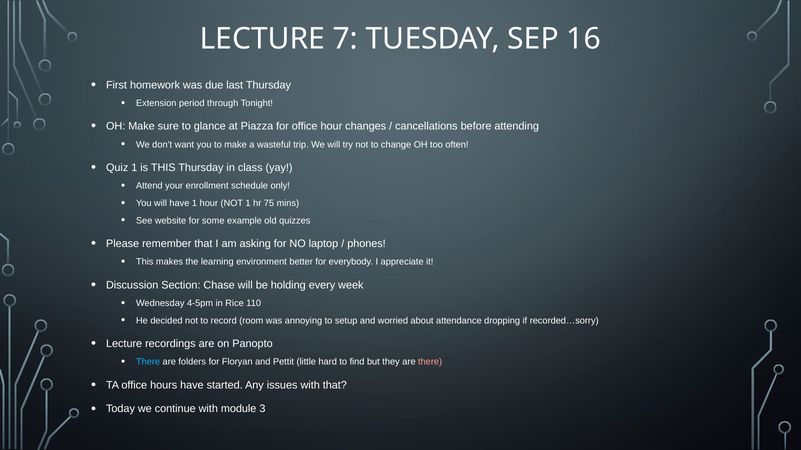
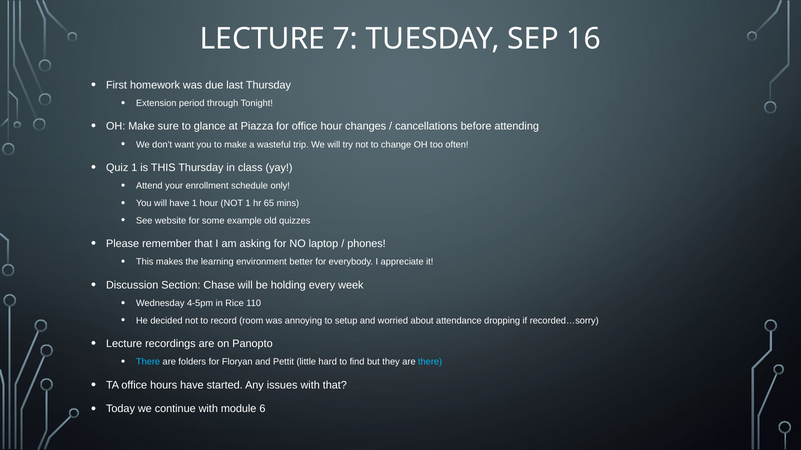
75: 75 -> 65 (269, 203)
there colour: pink -> light blue (430, 362)
3: 3 -> 6 (262, 409)
